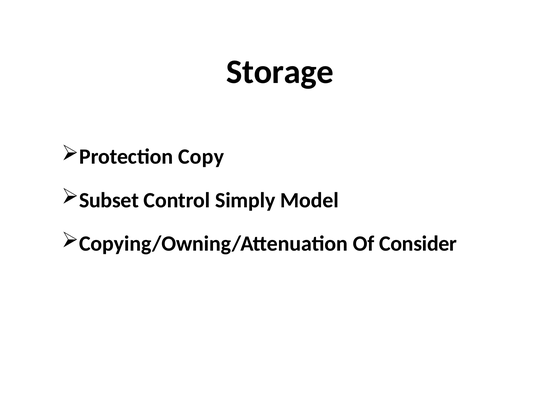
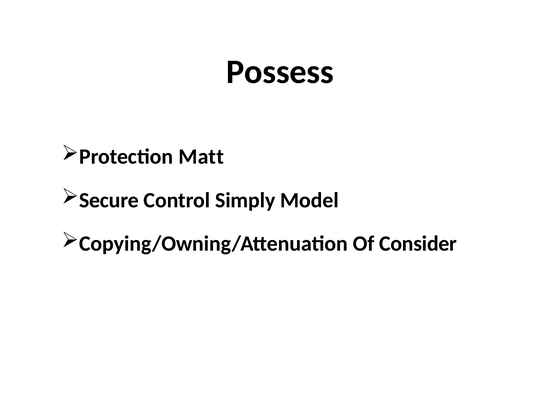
Storage: Storage -> Possess (280, 72)
Copy: Copy -> Matt (201, 157)
Subset: Subset -> Secure (109, 200)
